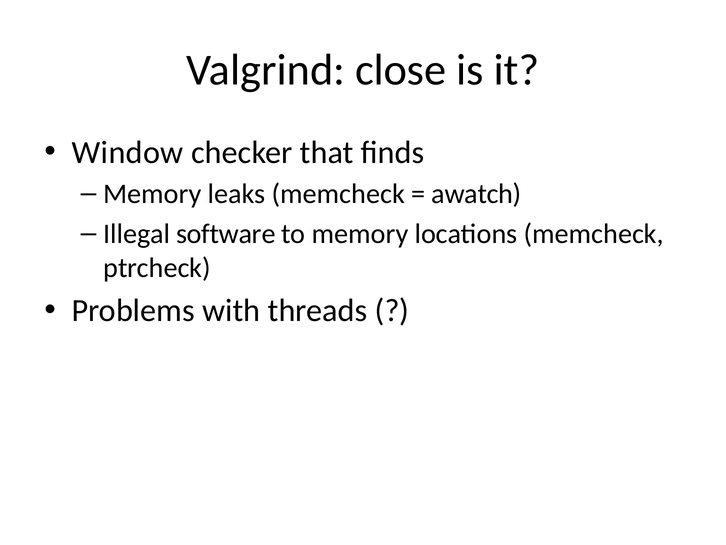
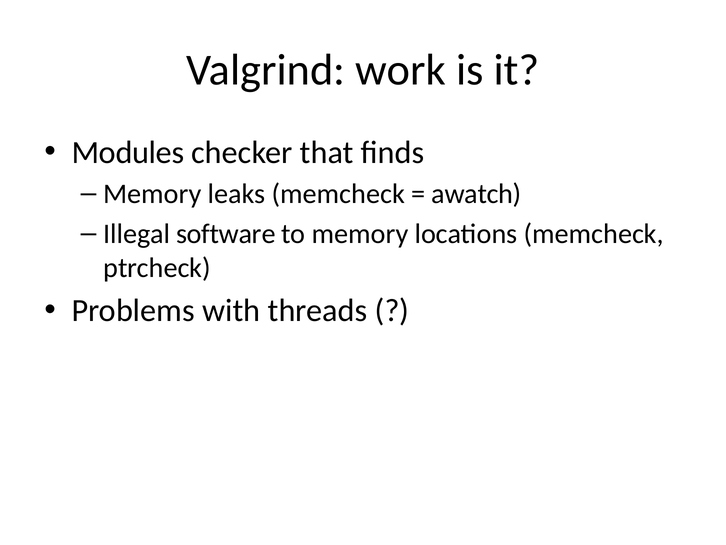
close: close -> work (401, 70)
Window: Window -> Modules (128, 152)
